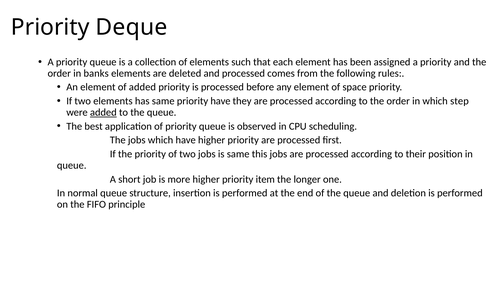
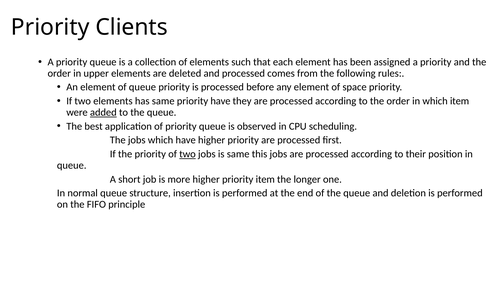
Deque: Deque -> Clients (132, 27)
banks: banks -> upper (96, 73)
of added: added -> queue (142, 87)
which step: step -> item (460, 101)
two underline: none -> present (188, 154)
